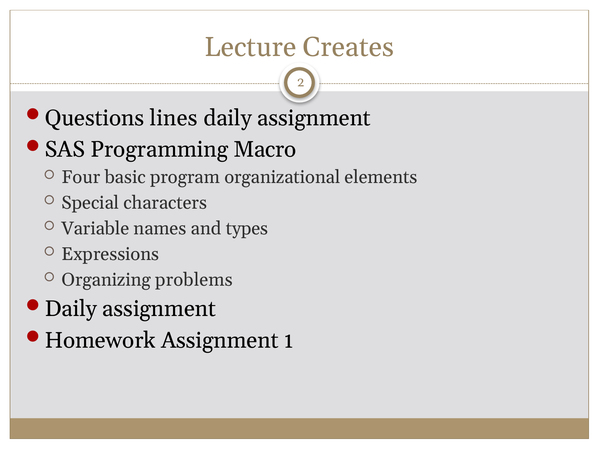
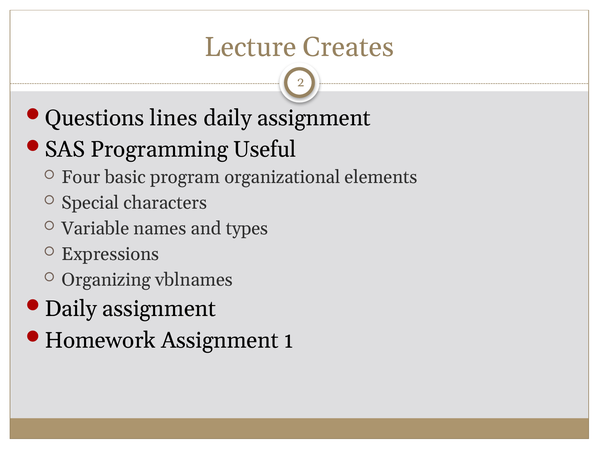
Macro: Macro -> Useful (265, 150)
problems: problems -> vblnames (194, 280)
